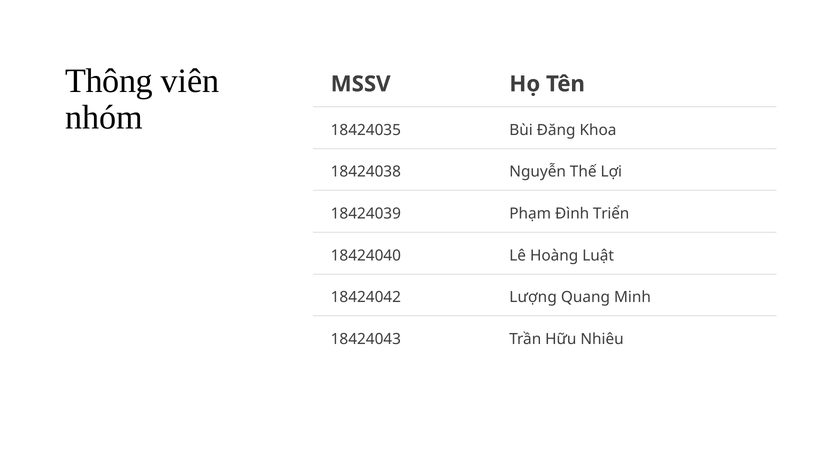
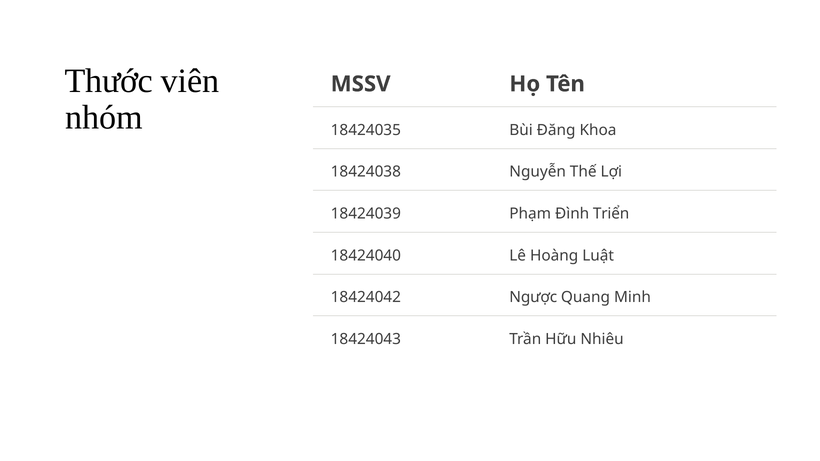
Thông: Thông -> Thước (109, 81)
Lượng: Lượng -> Ngược (533, 298)
